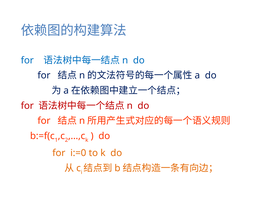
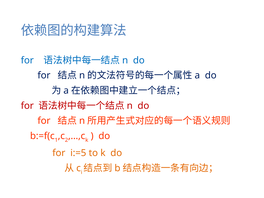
i:=0: i:=0 -> i:=5 (78, 153)
